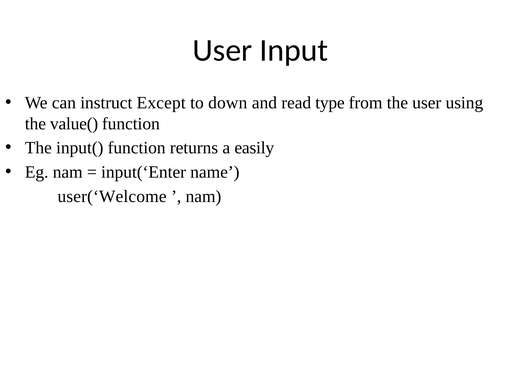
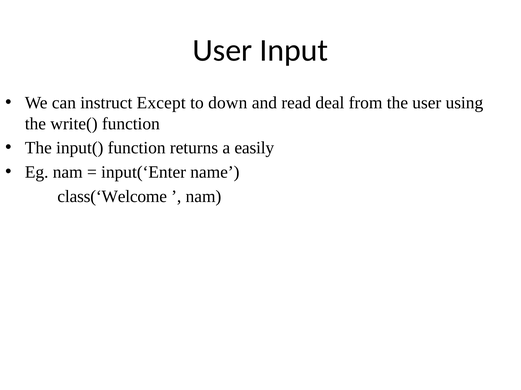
type: type -> deal (330, 103)
value(: value( -> write( (74, 124)
user(‘Welcome: user(‘Welcome -> class(‘Welcome (112, 197)
